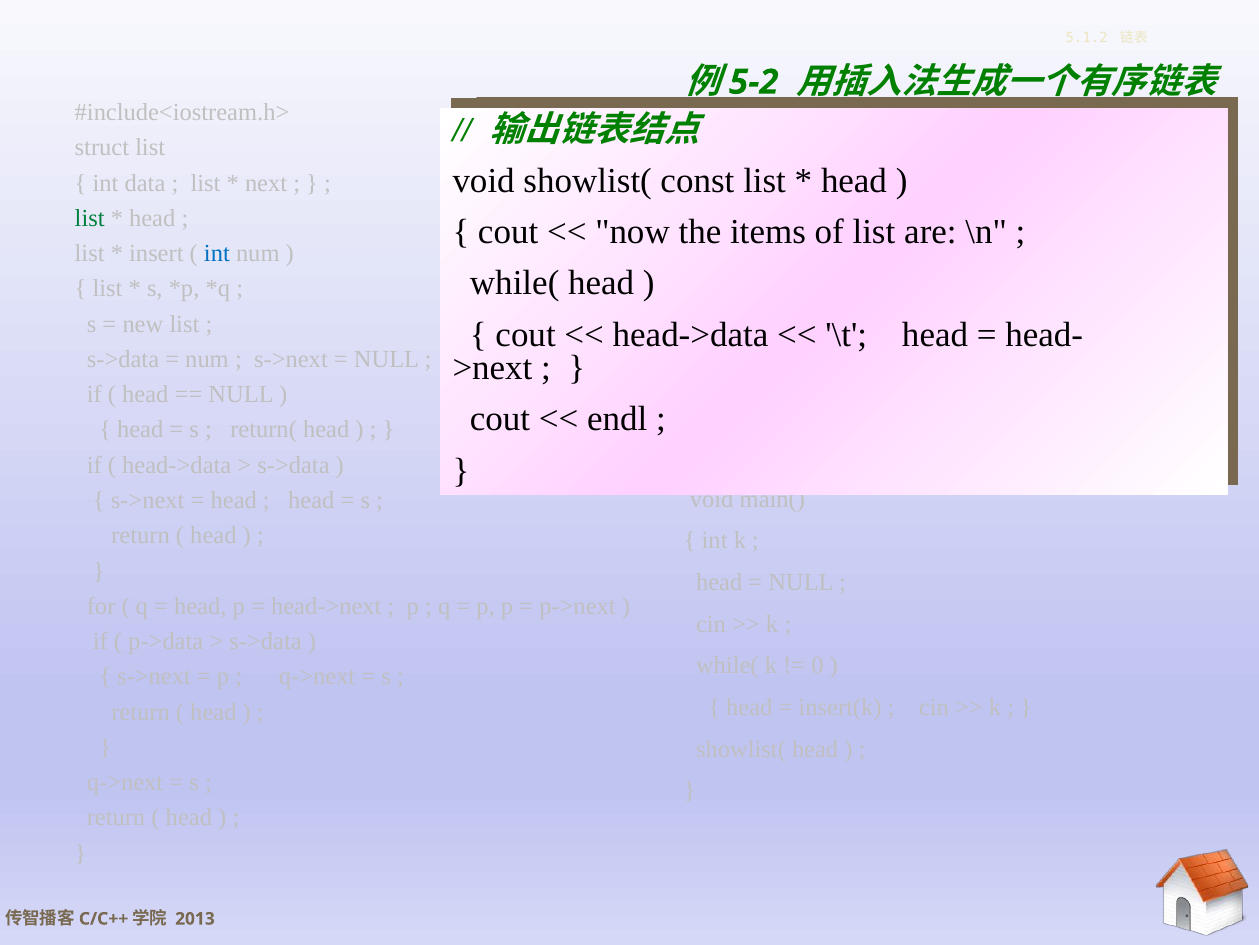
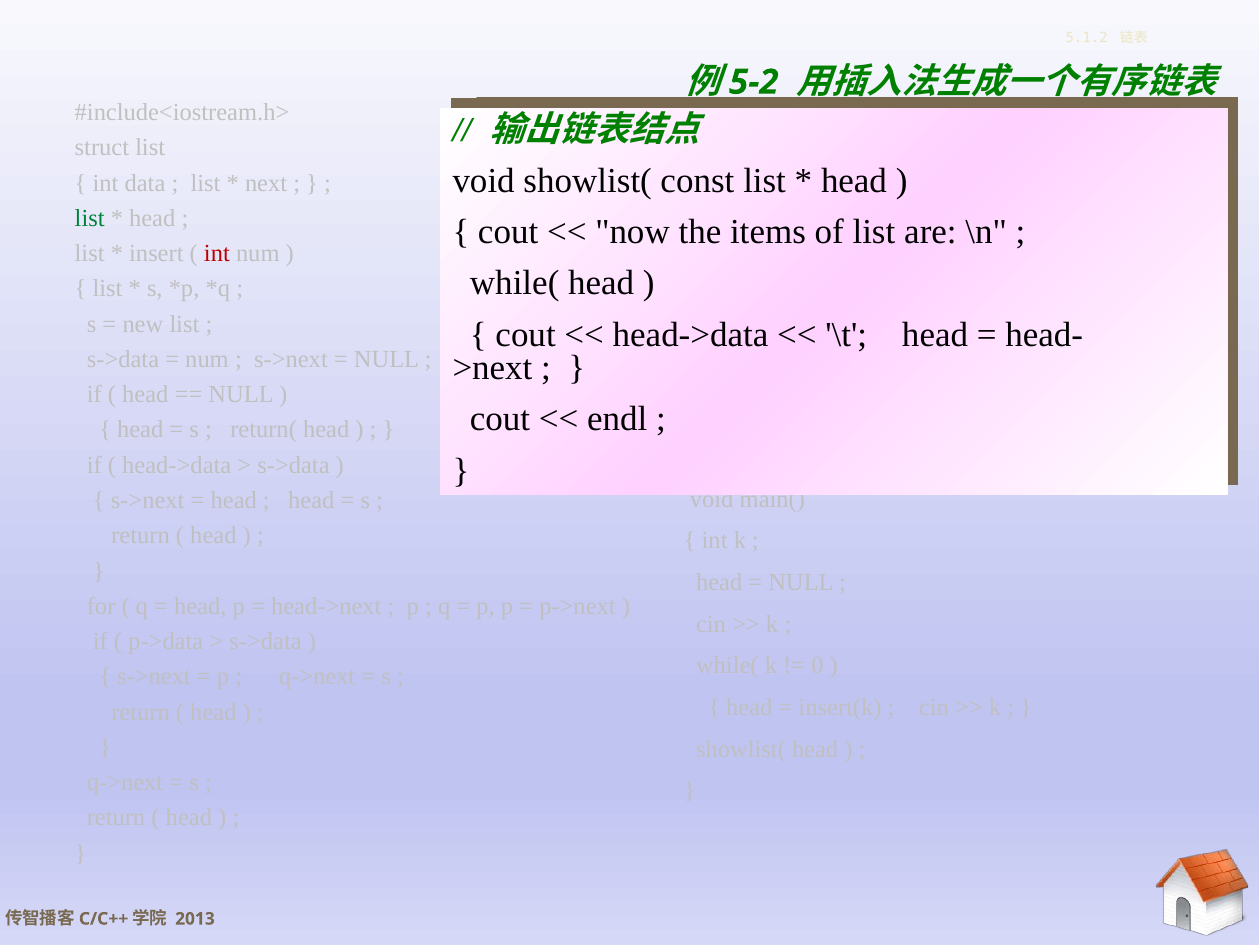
int colour: blue -> red (217, 253)
